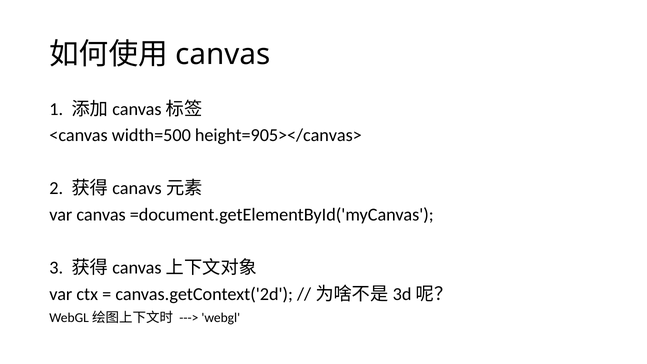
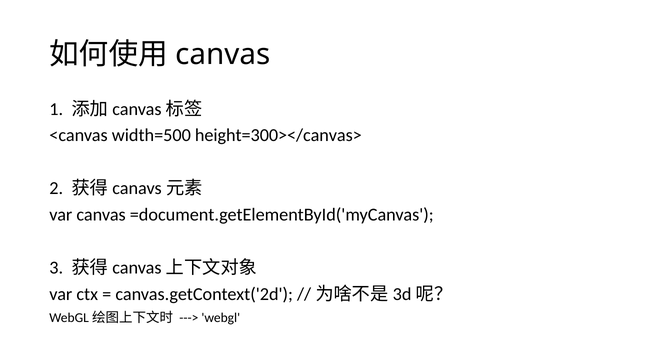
height=905></canvas>: height=905></canvas> -> height=300></canvas> (278, 135)
